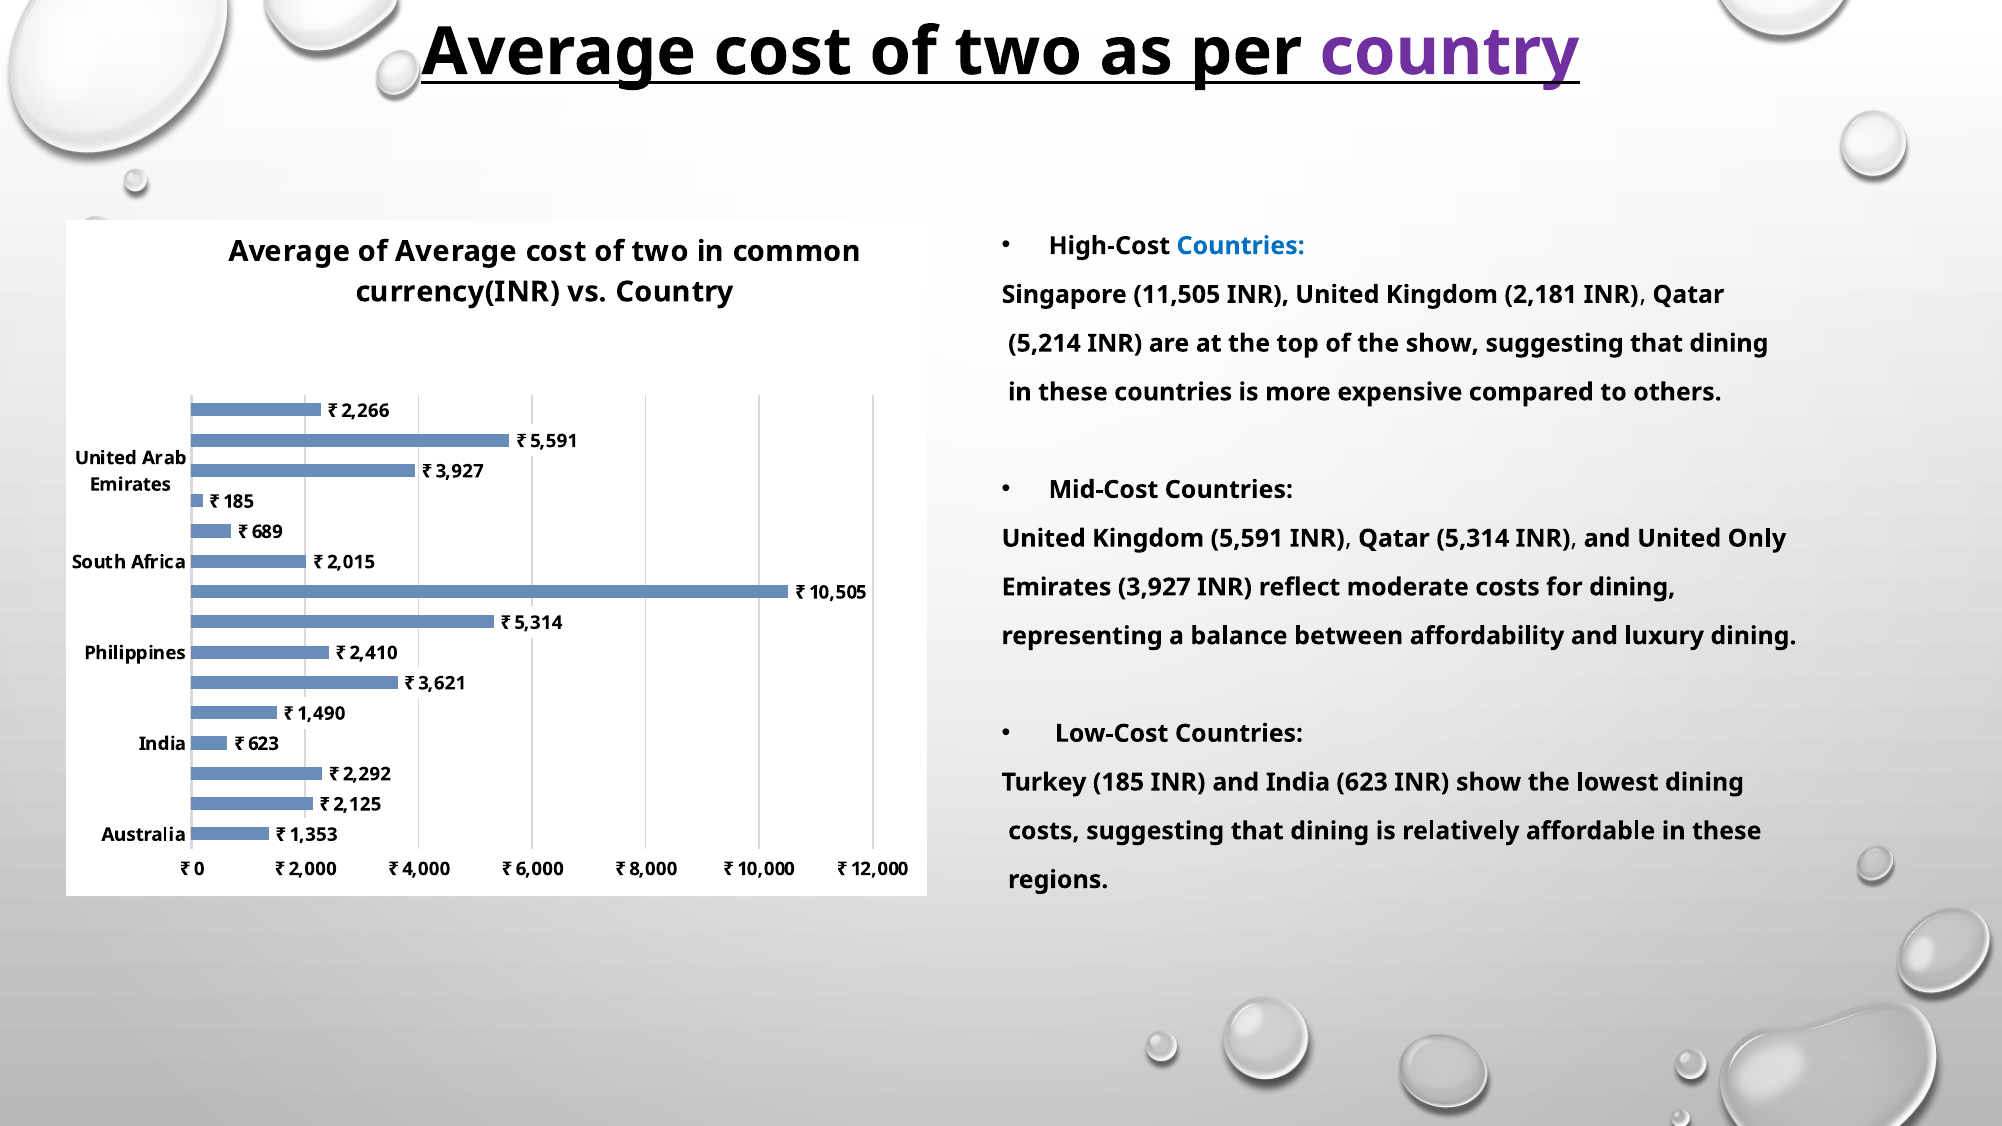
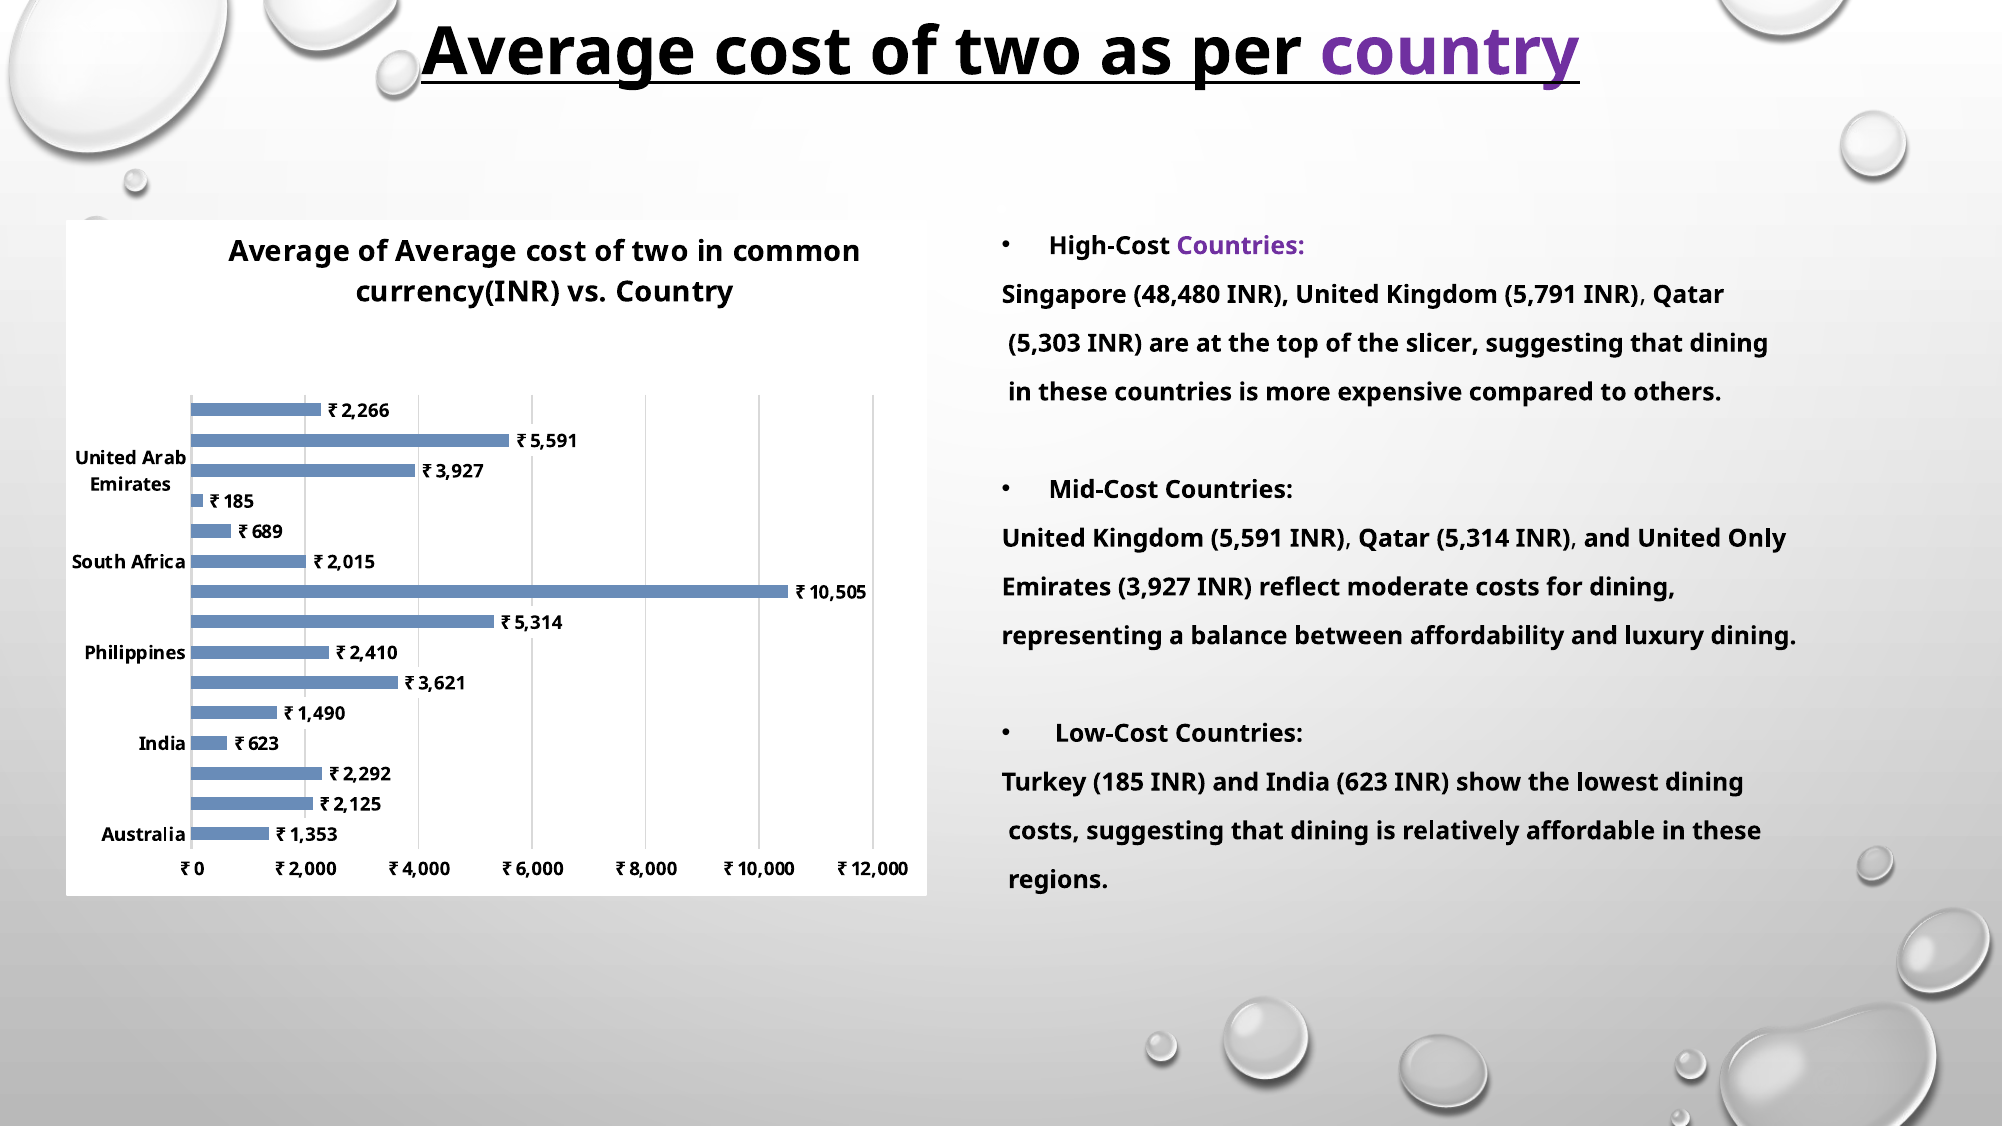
Countries colour: blue -> purple (1241, 246)
11,505: 11,505 -> 48,480 (1177, 295)
2,181: 2,181 -> 5,791 (1541, 295)
5,214: 5,214 -> 5,303 (1045, 343)
the show: show -> slicer (1442, 343)
